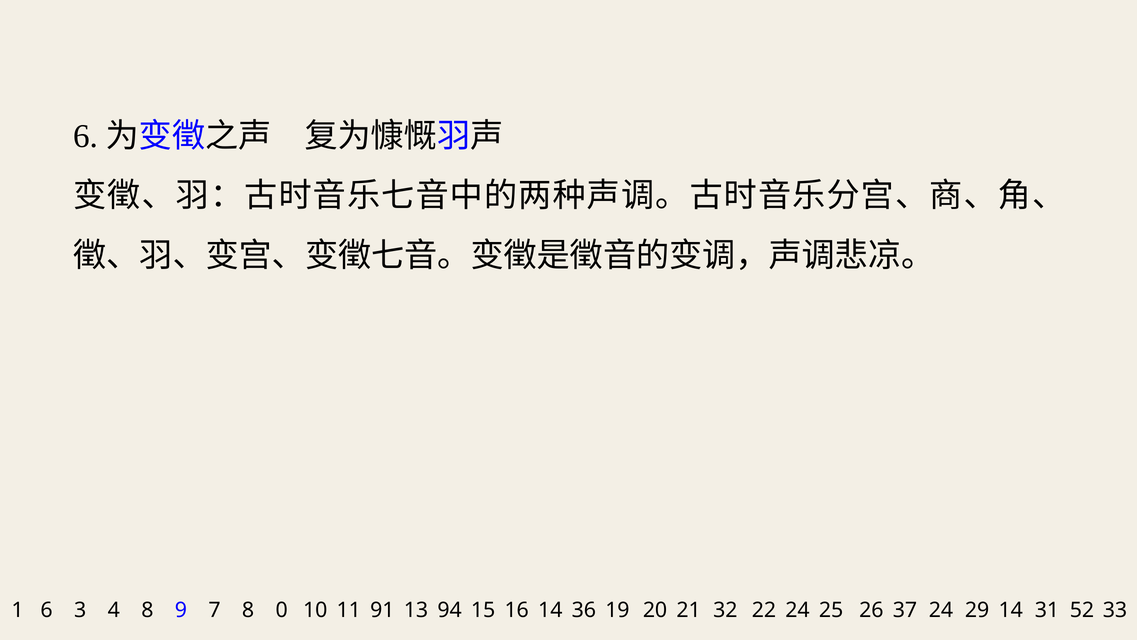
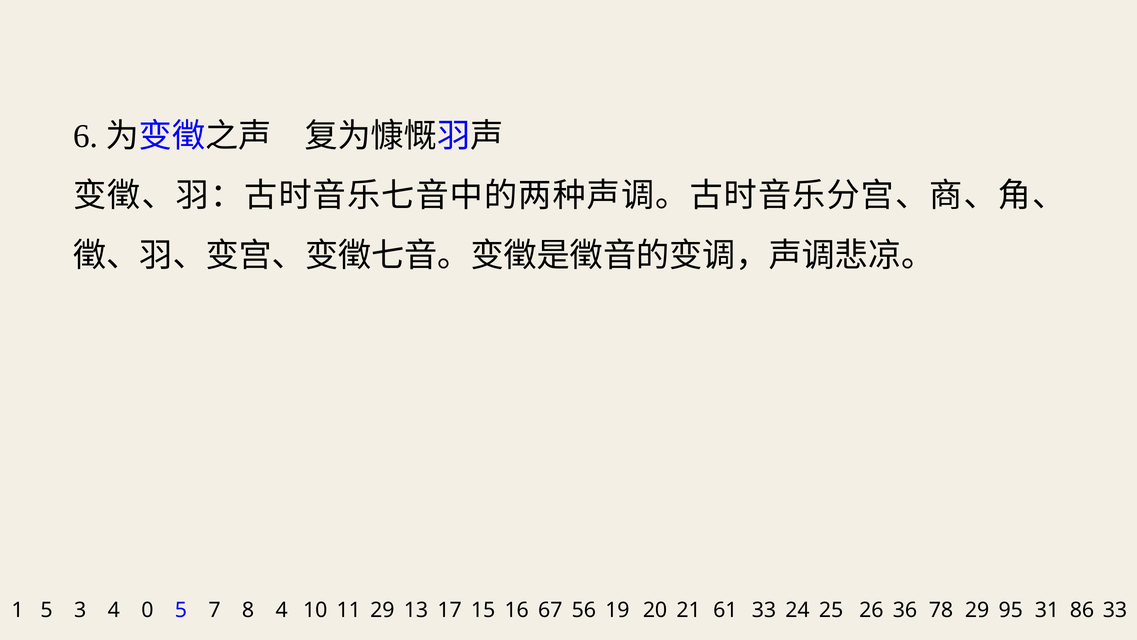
1 6: 6 -> 5 (47, 610)
4 8: 8 -> 0 (147, 610)
3 9: 9 -> 5 (181, 610)
8 0: 0 -> 4 (282, 610)
11 91: 91 -> 29 (382, 610)
94: 94 -> 17 (450, 610)
16 14: 14 -> 67 (550, 610)
36: 36 -> 56 (584, 610)
32: 32 -> 61 (725, 610)
20 22: 22 -> 33 (764, 610)
37: 37 -> 36 (905, 610)
25 24: 24 -> 78 (941, 610)
29 14: 14 -> 95 (1011, 610)
52: 52 -> 86 (1082, 610)
